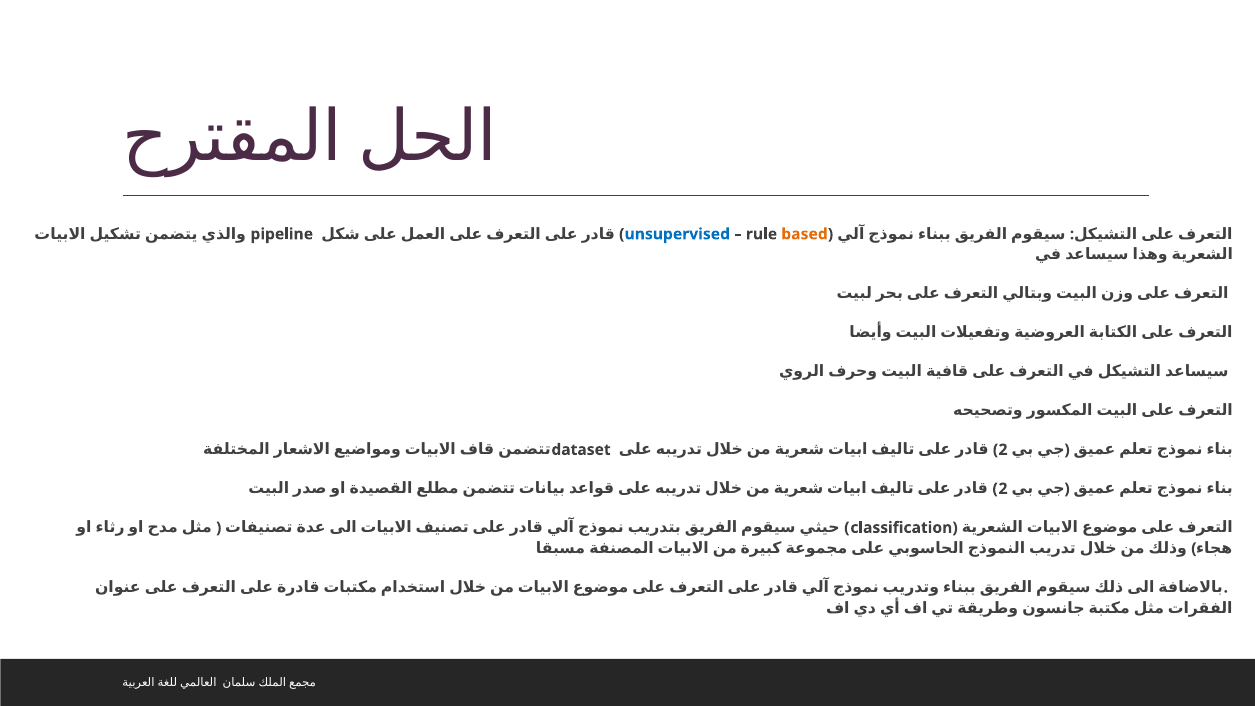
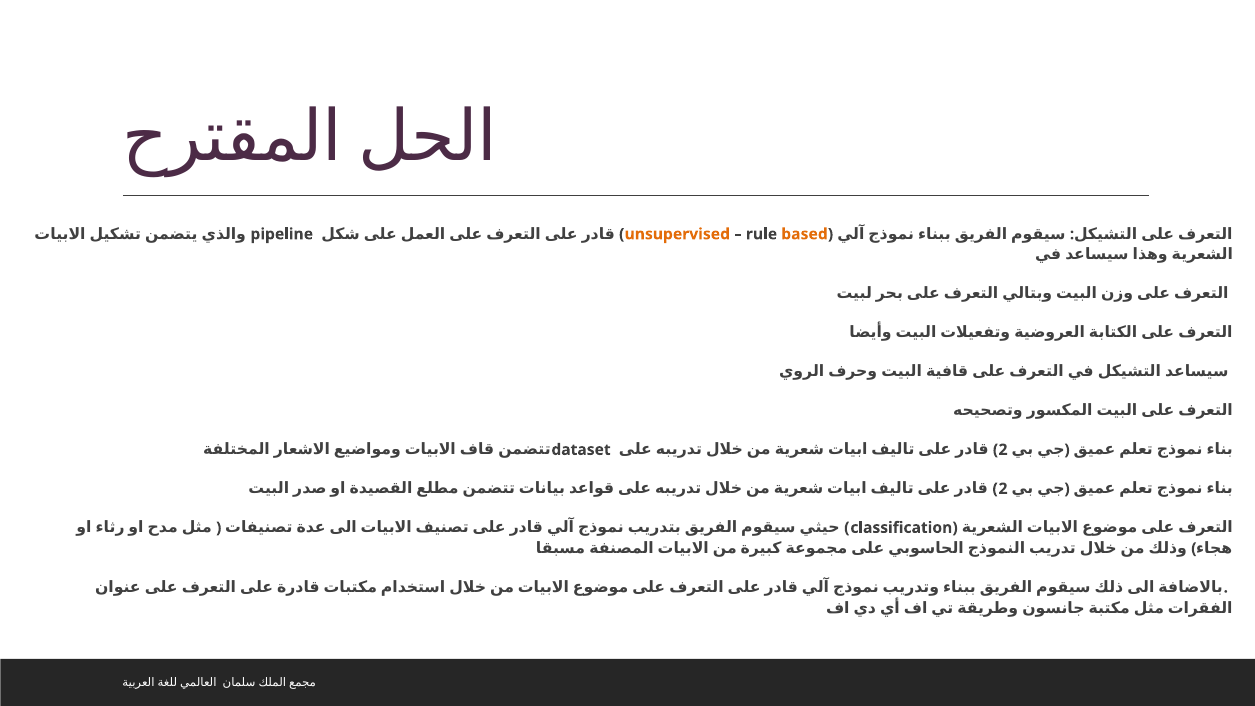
unsupervised colour: blue -> orange (677, 234)
